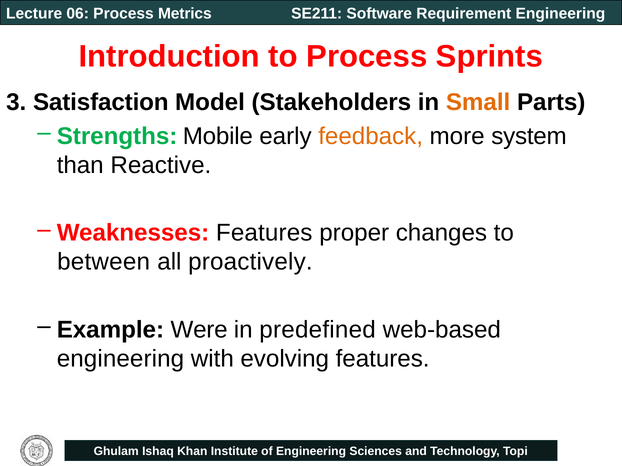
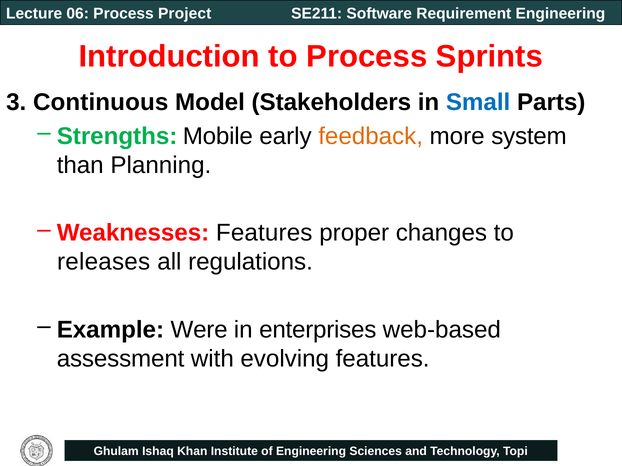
Metrics: Metrics -> Project (185, 13)
Satisfaction: Satisfaction -> Continuous (101, 103)
Small colour: orange -> blue (478, 103)
Reactive: Reactive -> Planning (161, 165)
between: between -> releases (104, 262)
proactively: proactively -> regulations (250, 262)
predefined: predefined -> enterprises (318, 330)
engineering: engineering -> assessment (121, 359)
